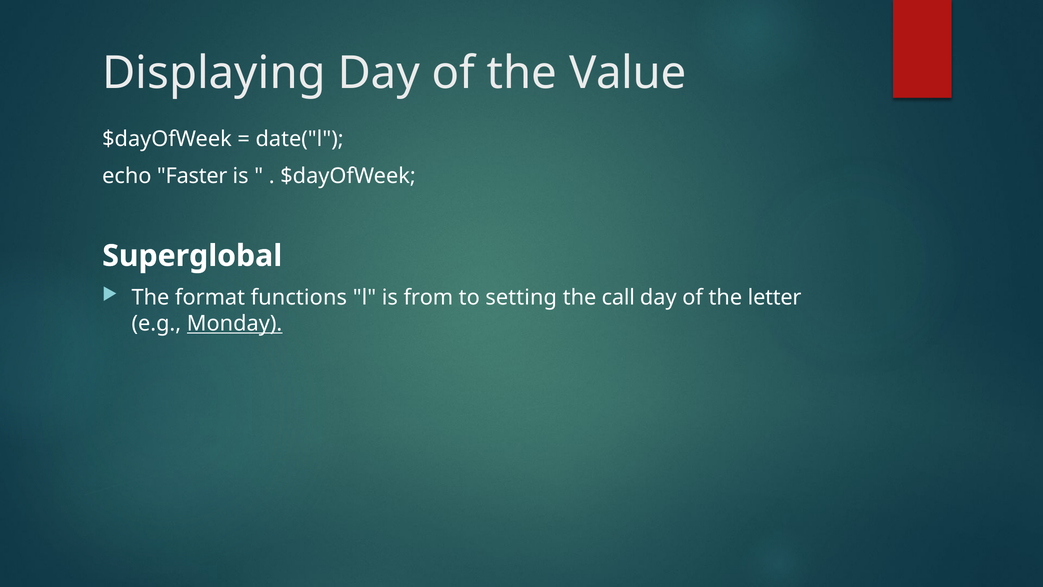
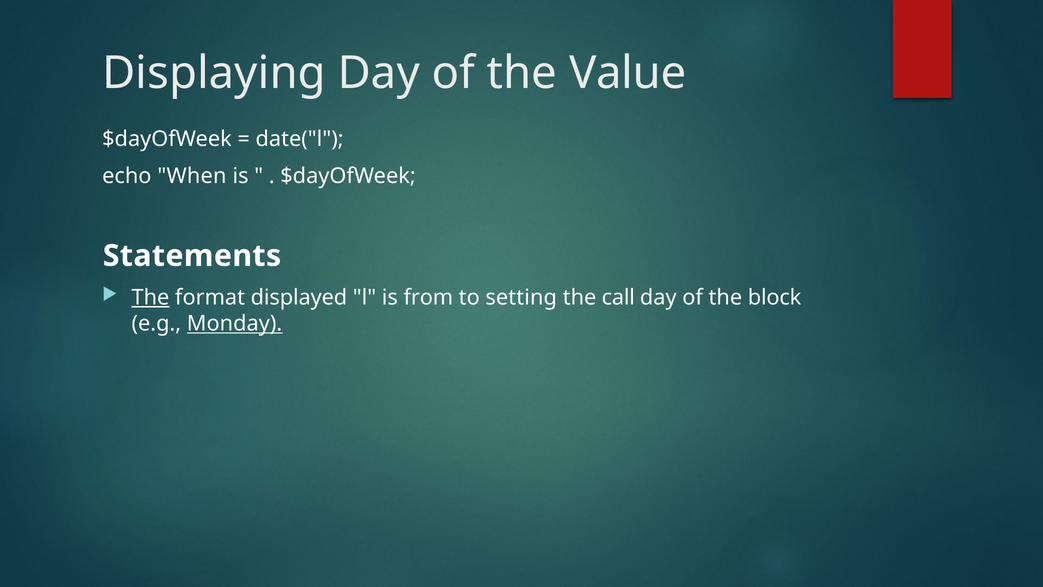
Faster: Faster -> When (192, 176)
Superglobal: Superglobal -> Statements (192, 256)
The underline: none -> present (150, 297)
functions: functions -> displayed (299, 297)
letter: letter -> block (775, 297)
